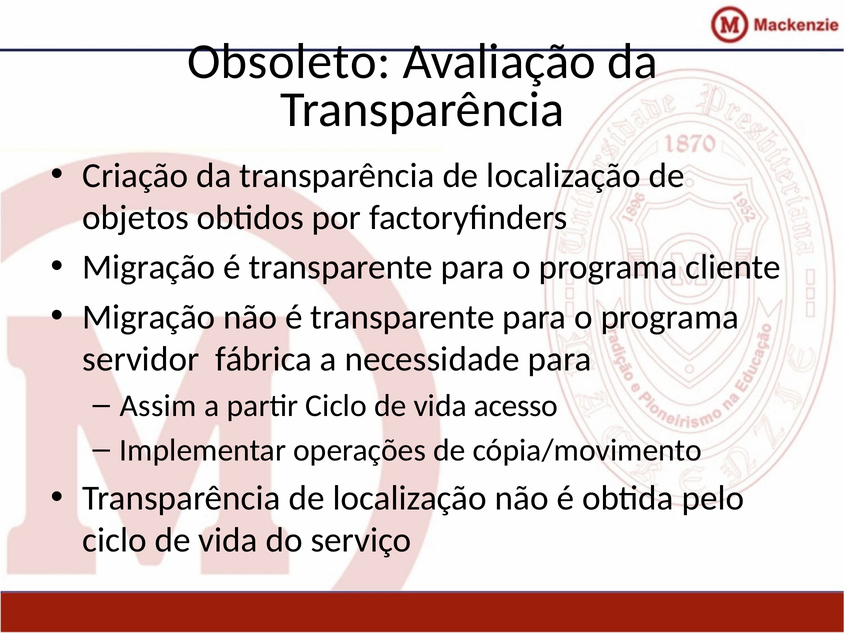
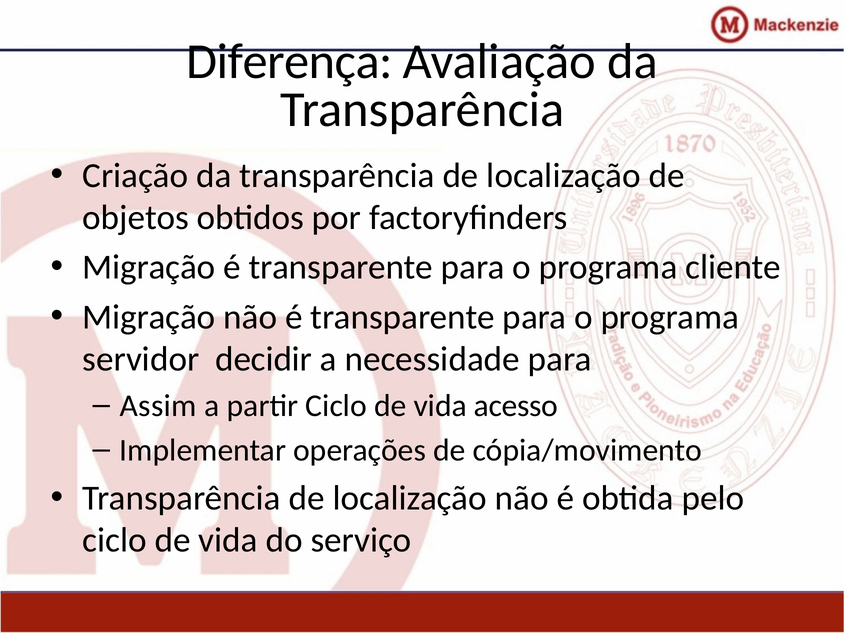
Obsoleto: Obsoleto -> Diferença (289, 62)
fábrica: fábrica -> decidir (264, 360)
